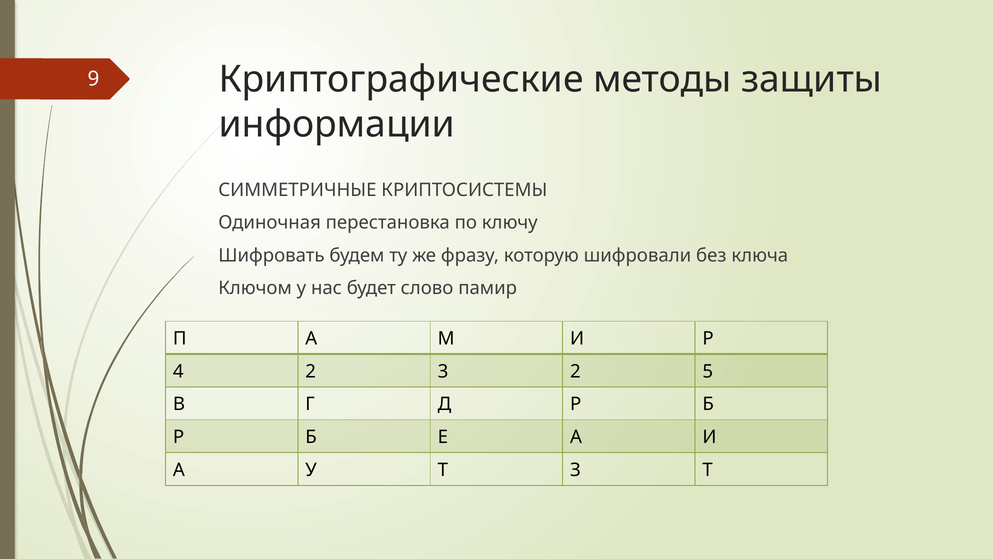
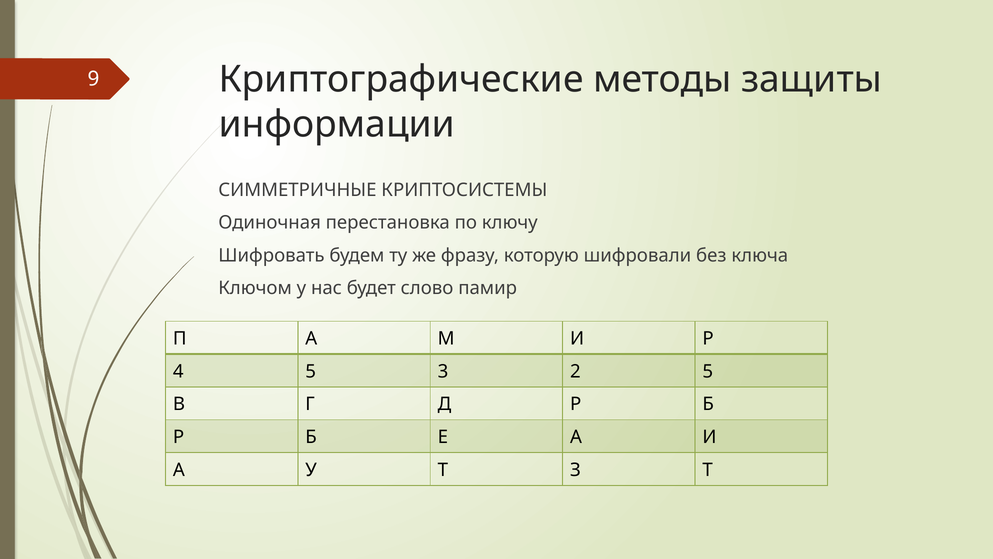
4 2: 2 -> 5 (311, 371)
